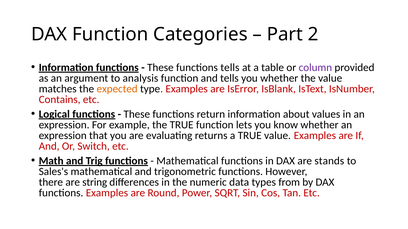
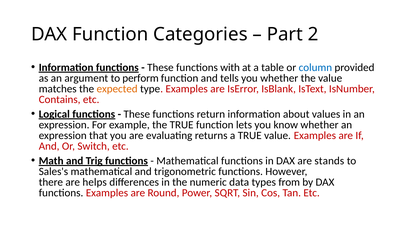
functions tells: tells -> with (230, 68)
column colour: purple -> blue (315, 68)
analysis: analysis -> perform (141, 78)
string: string -> helps (95, 183)
